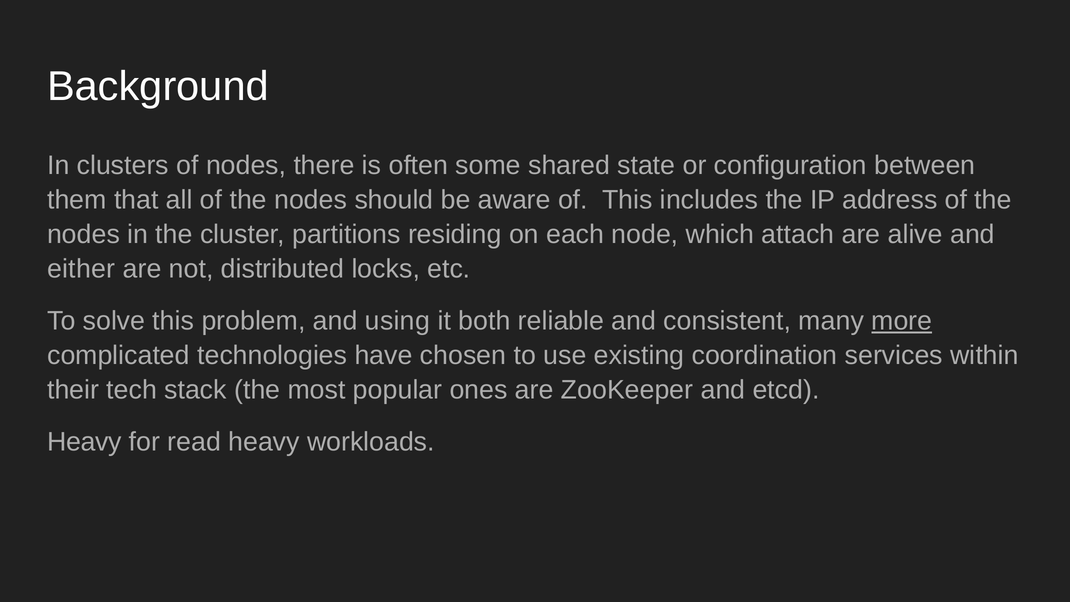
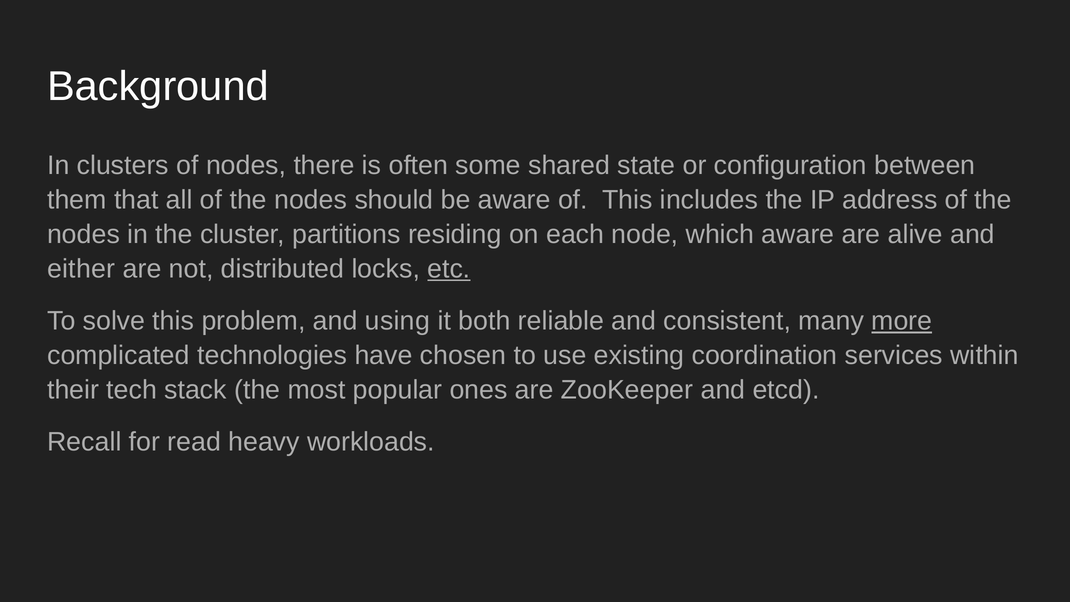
which attach: attach -> aware (798, 234)
etc underline: none -> present (449, 269)
Heavy: Heavy -> Recall (84, 442)
